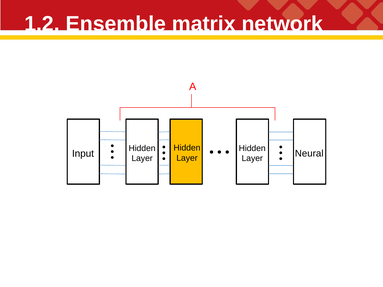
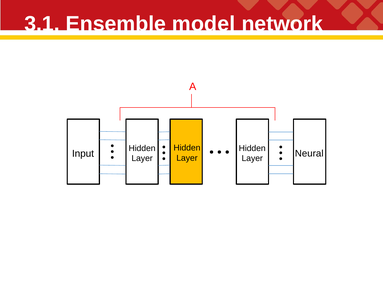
1.2: 1.2 -> 3.1 (42, 24)
matrix: matrix -> model (204, 24)
